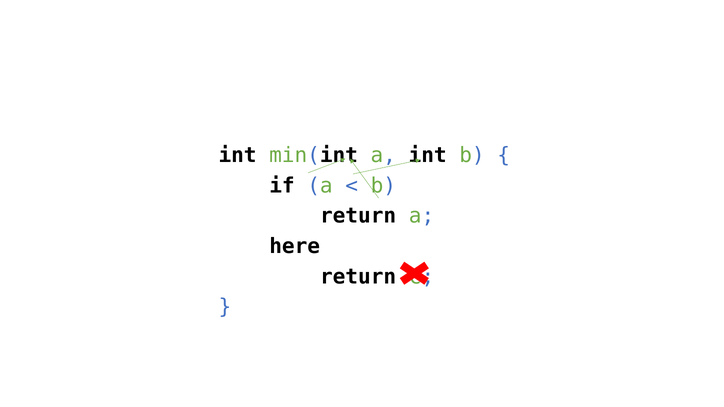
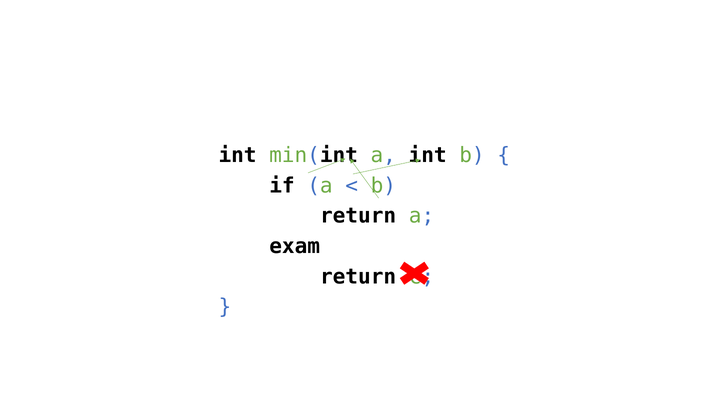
here: here -> exam (295, 246)
